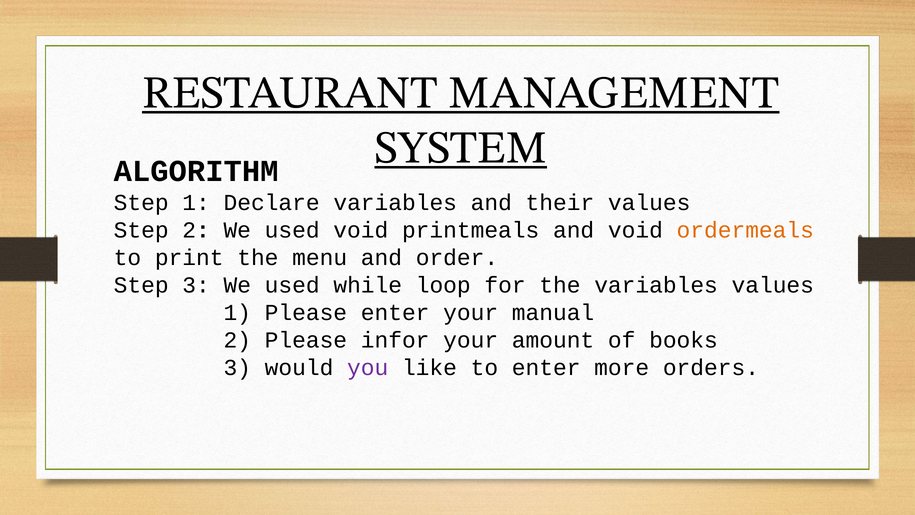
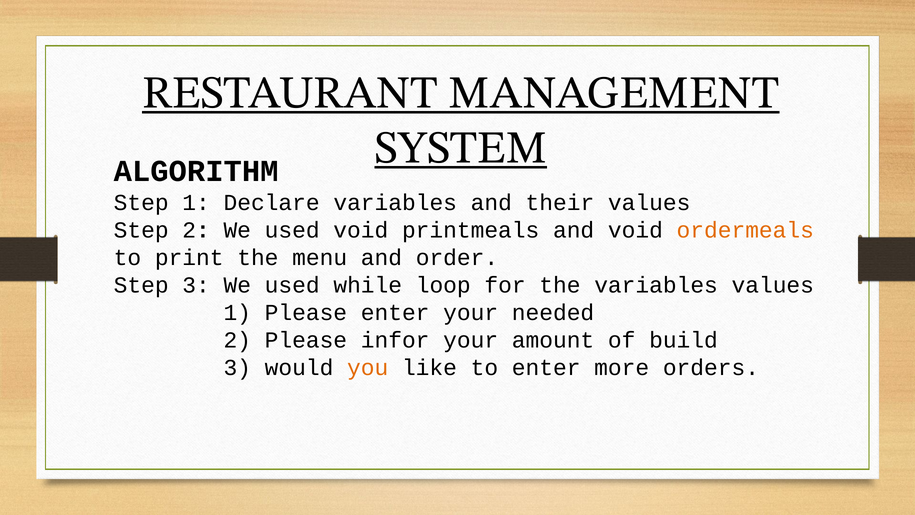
manual: manual -> needed (553, 312)
books: books -> build (683, 340)
you colour: purple -> orange (368, 367)
